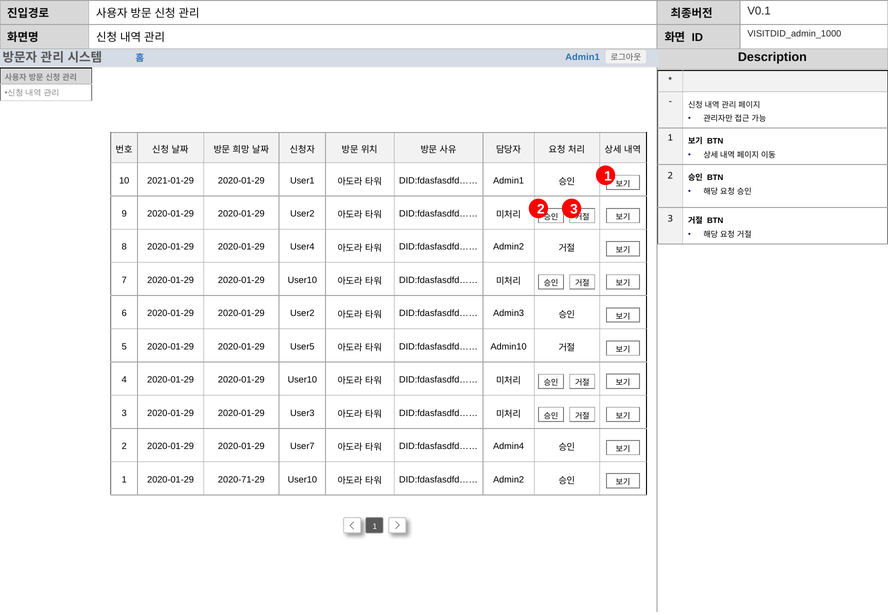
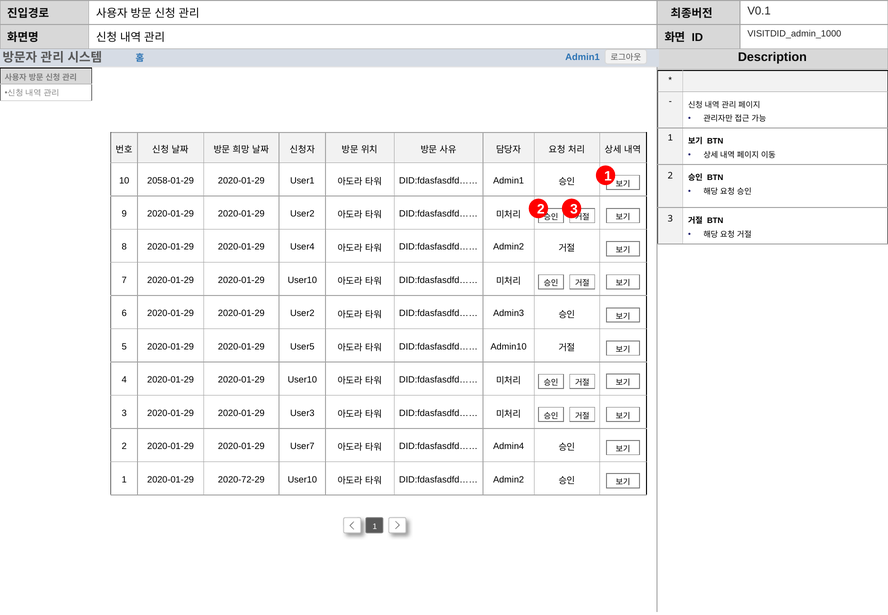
2021-01-29: 2021-01-29 -> 2058-01-29 (171, 180)
2020-71-29: 2020-71-29 -> 2020-72-29 (241, 479)
